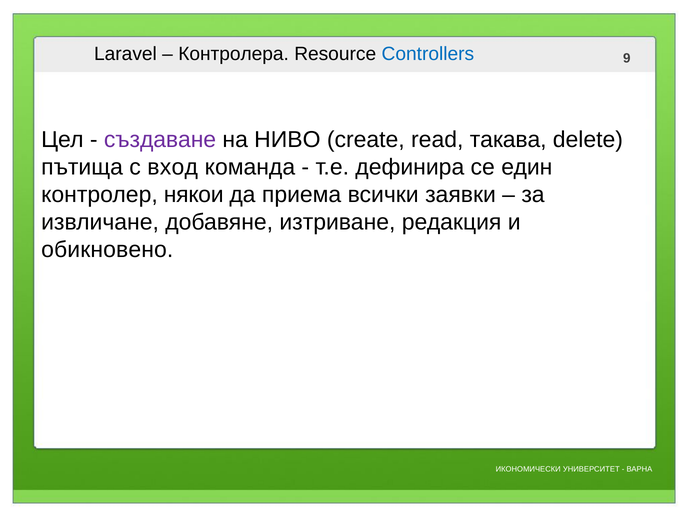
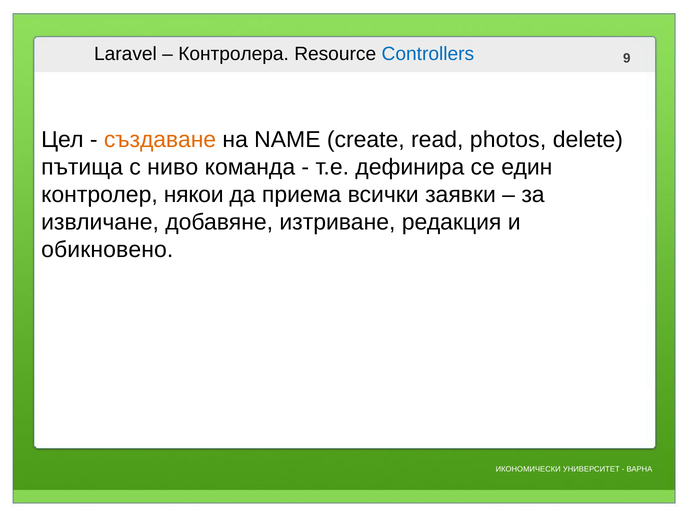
създаване colour: purple -> orange (160, 139)
НИВО: НИВО -> NAME (287, 139)
такава: такава -> photos (508, 139)
вход: вход -> ниво (173, 167)
